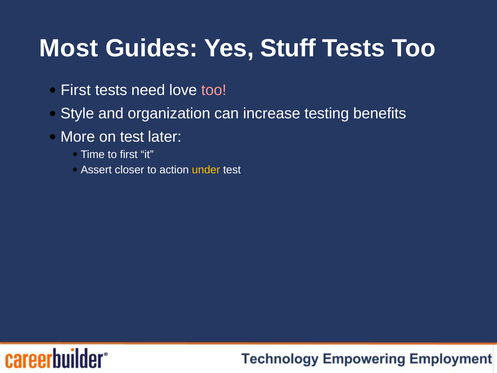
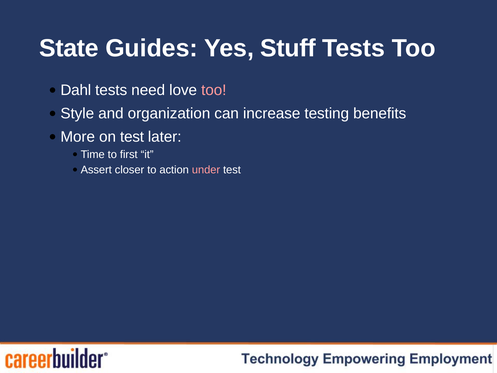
Most: Most -> State (69, 48)
First: First -> Dahl (76, 90)
under colour: yellow -> pink (206, 170)
